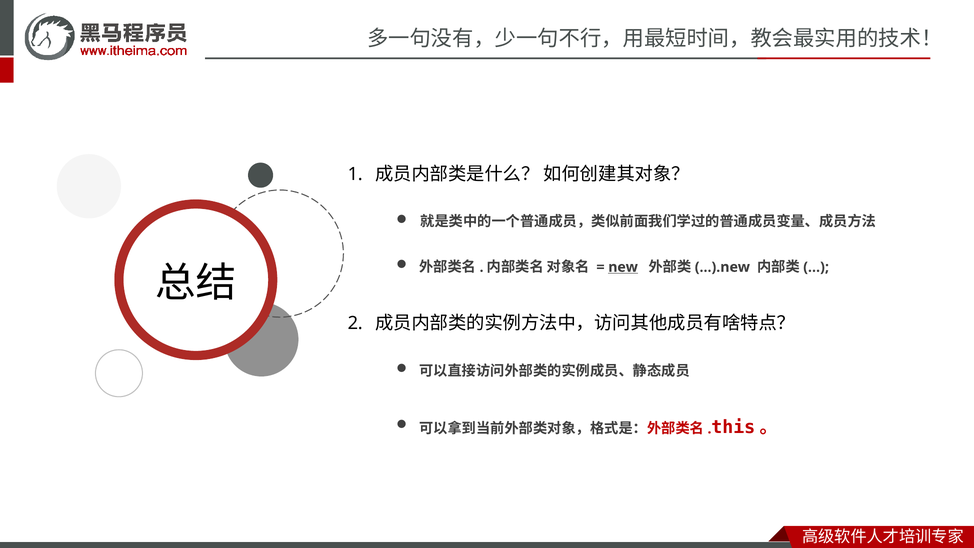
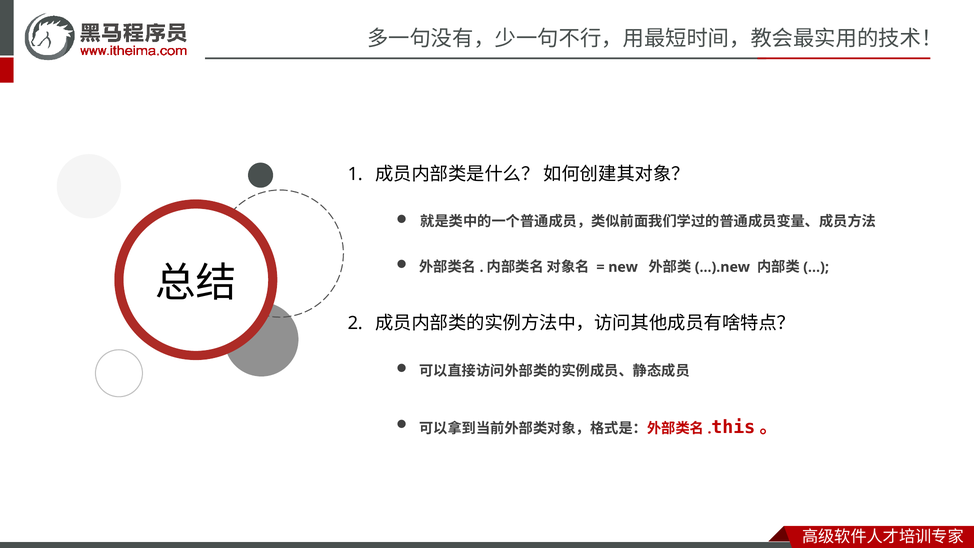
new underline: present -> none (623, 267)
